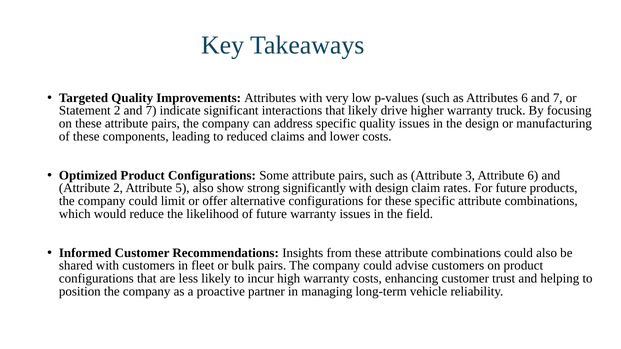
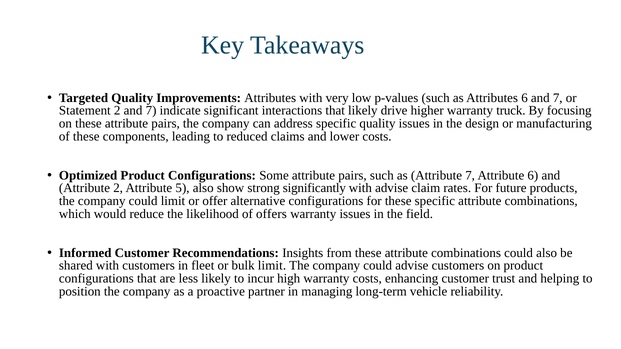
Attribute 3: 3 -> 7 (470, 175)
with design: design -> advise (392, 188)
of future: future -> offers (271, 214)
bulk pairs: pairs -> limit (272, 266)
